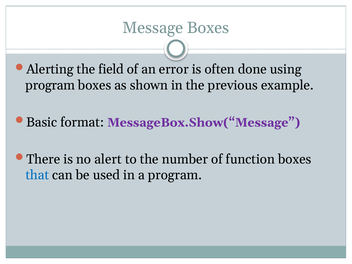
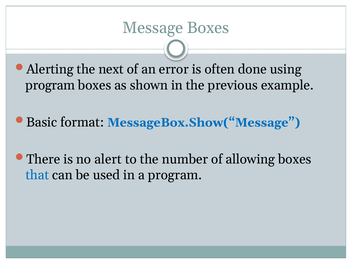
field: field -> next (111, 69)
MessageBox.Show(“Message colour: purple -> blue (204, 123)
function: function -> allowing (250, 159)
